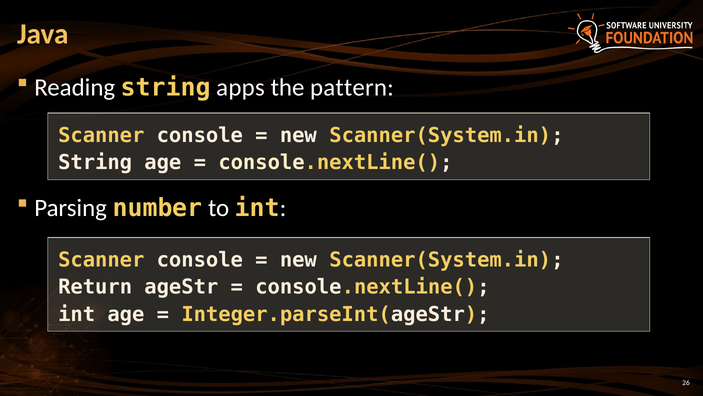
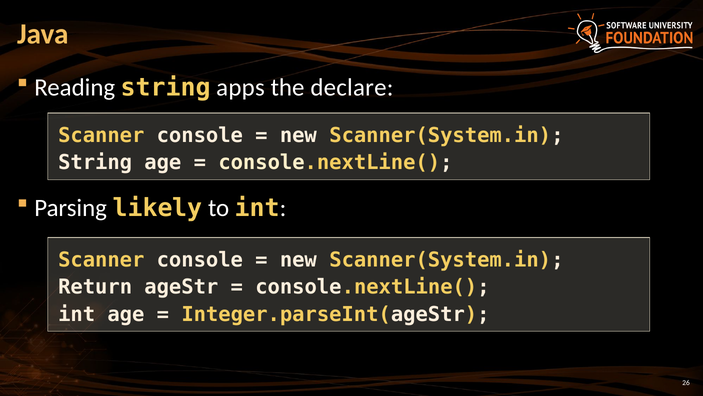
pattern: pattern -> declare (352, 87)
number: number -> likely (158, 208)
